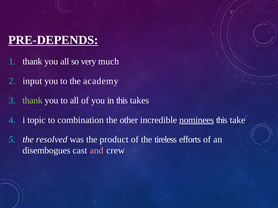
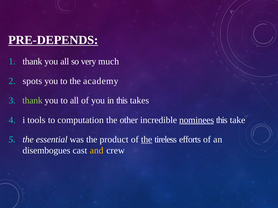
input: input -> spots (32, 81)
topic: topic -> tools (36, 120)
combination: combination -> computation (81, 120)
resolved: resolved -> essential (52, 140)
the underline: none -> present (147, 140)
and colour: pink -> yellow (97, 151)
